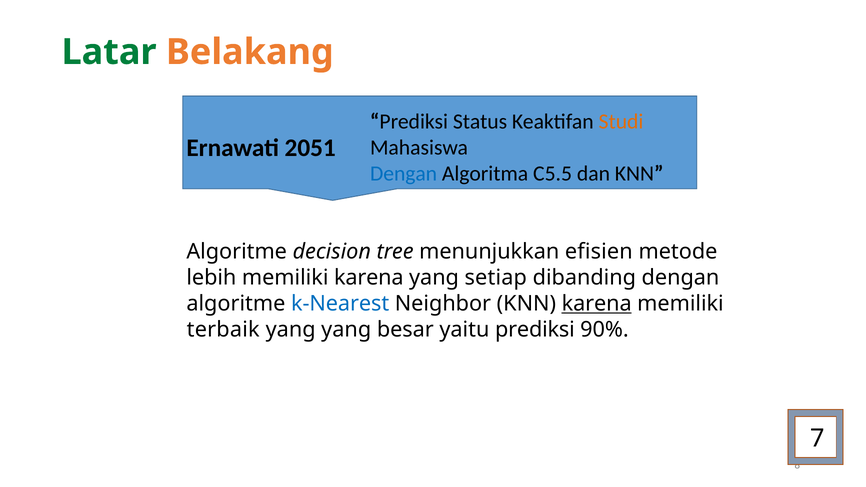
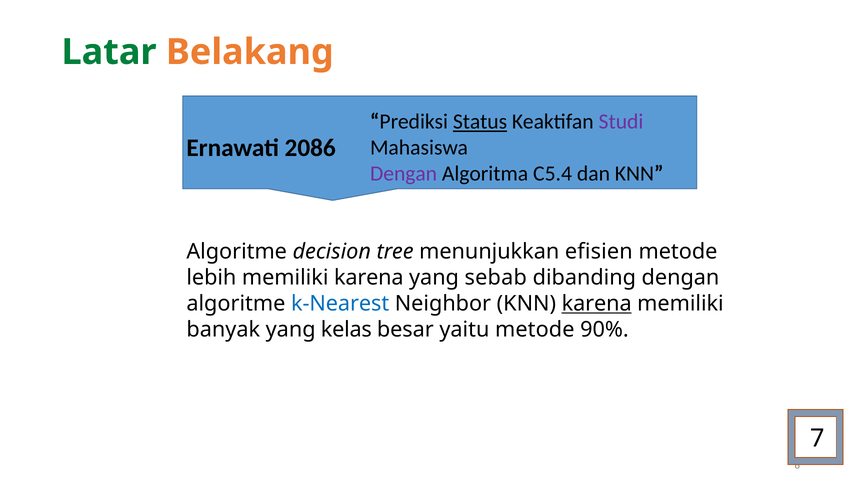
Status underline: none -> present (480, 122)
Studi colour: orange -> purple (621, 122)
2051: 2051 -> 2086 (310, 148)
Dengan colour: blue -> purple (404, 174)
C5.5: C5.5 -> C5.4 (553, 174)
setiap: setiap -> sebab (496, 278)
terbaik: terbaik -> banyak (223, 330)
yang yang: yang -> kelas (346, 330)
yaitu prediksi: prediksi -> metode (535, 330)
